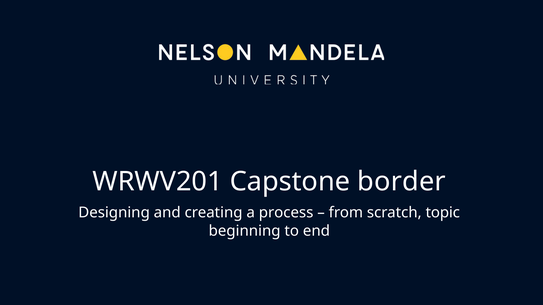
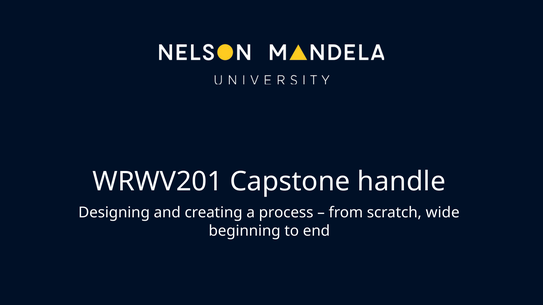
border: border -> handle (401, 182)
topic: topic -> wide (443, 213)
